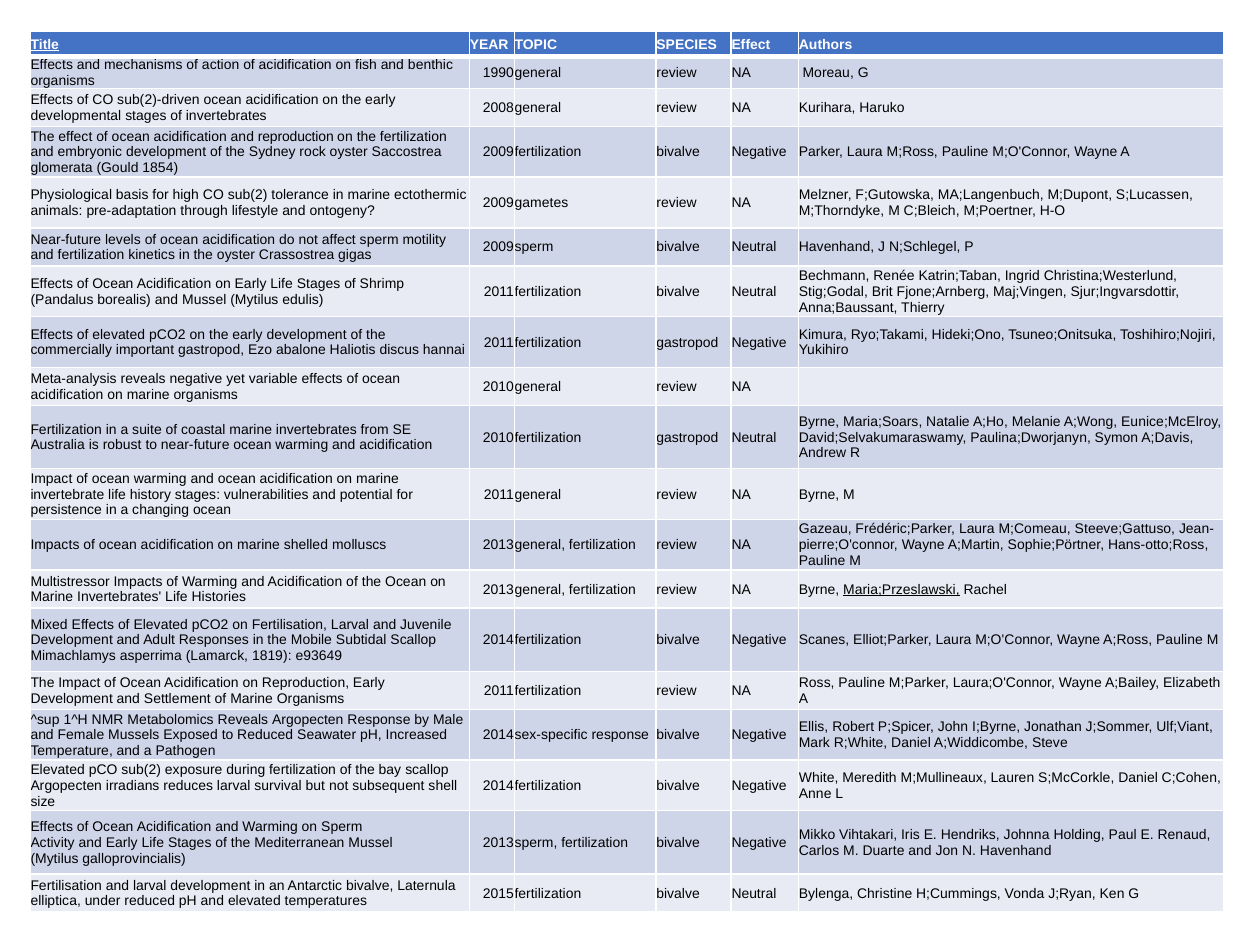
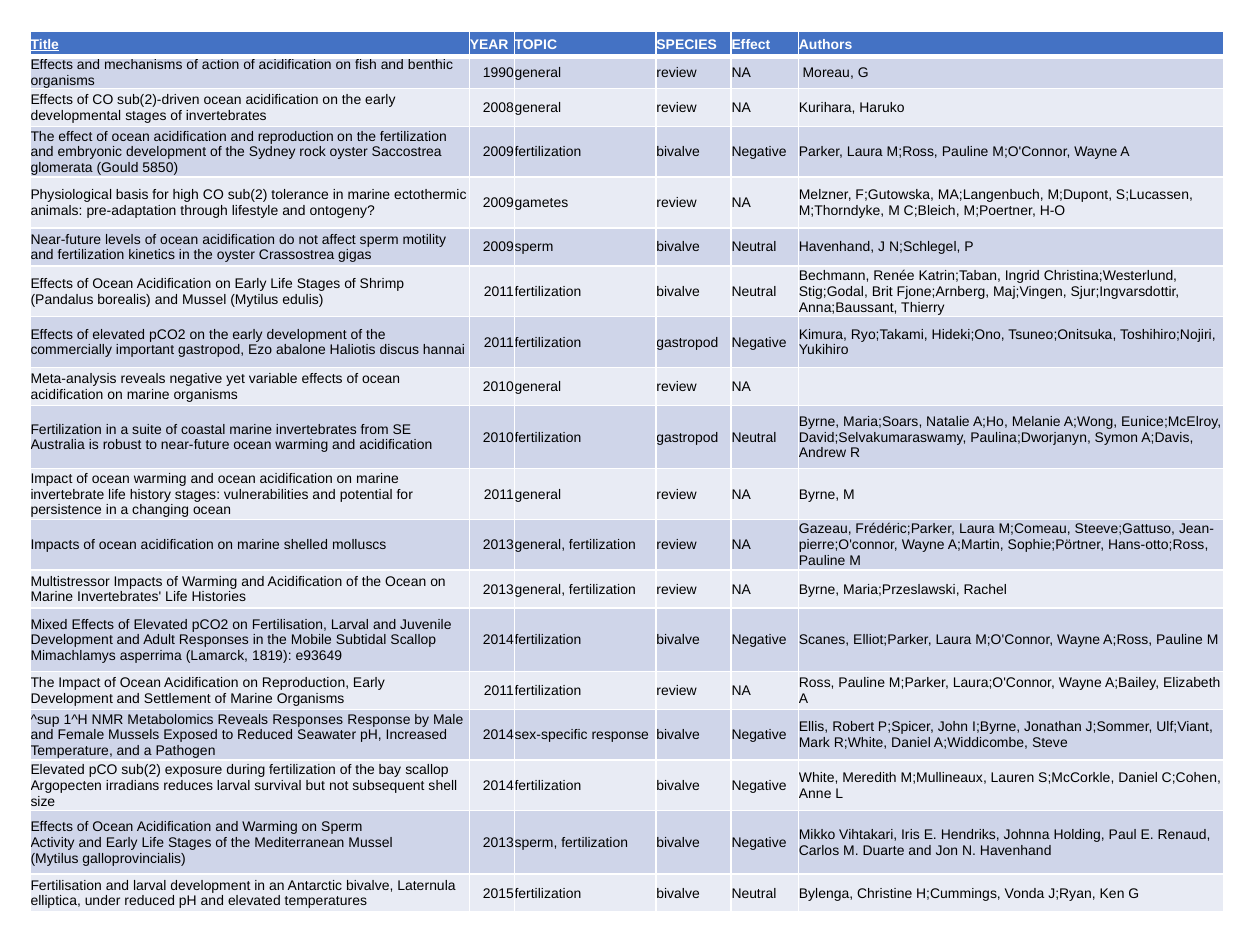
1854: 1854 -> 5850 (160, 168)
Maria;Przeslawski underline: present -> none (901, 590)
Reveals Argopecten: Argopecten -> Responses (308, 720)
